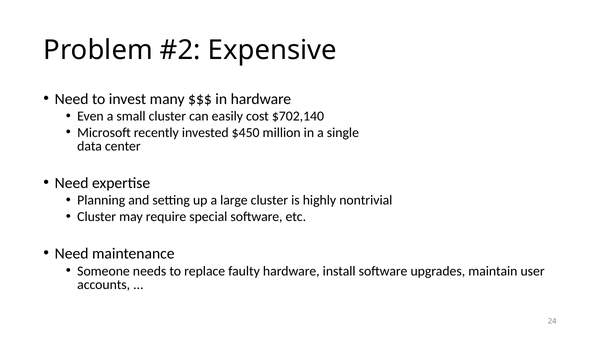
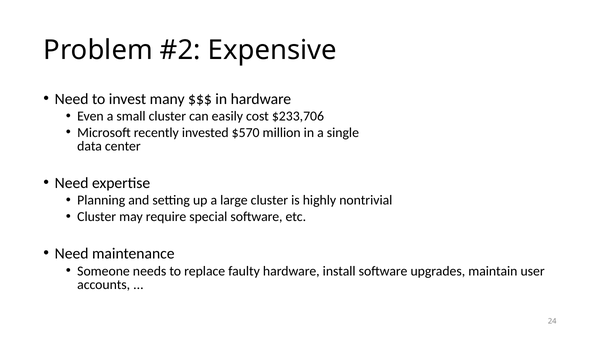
$702,140: $702,140 -> $233,706 (298, 117)
$450: $450 -> $570 (246, 133)
